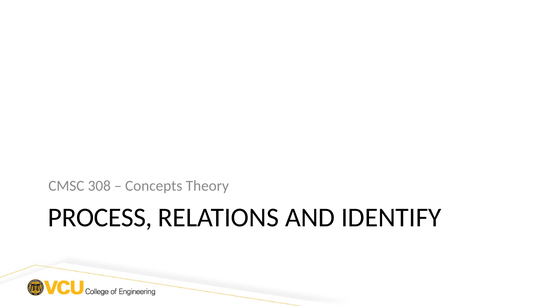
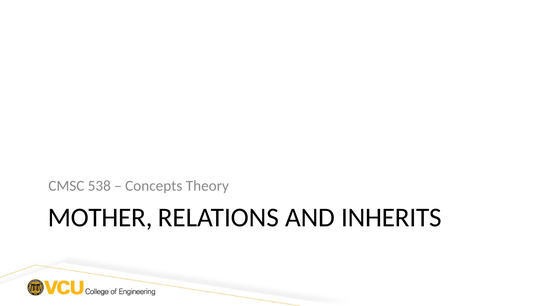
308: 308 -> 538 (99, 186)
PROCESS: PROCESS -> MOTHER (100, 218)
IDENTIFY: IDENTIFY -> INHERITS (391, 218)
